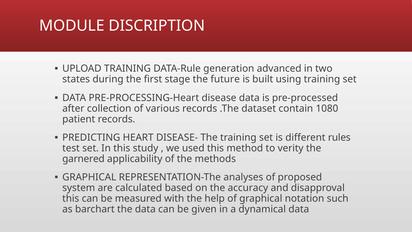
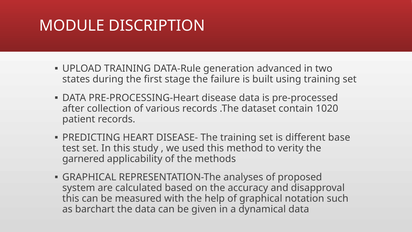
future: future -> failure (225, 79)
1080: 1080 -> 1020 (327, 108)
rules: rules -> base (339, 137)
